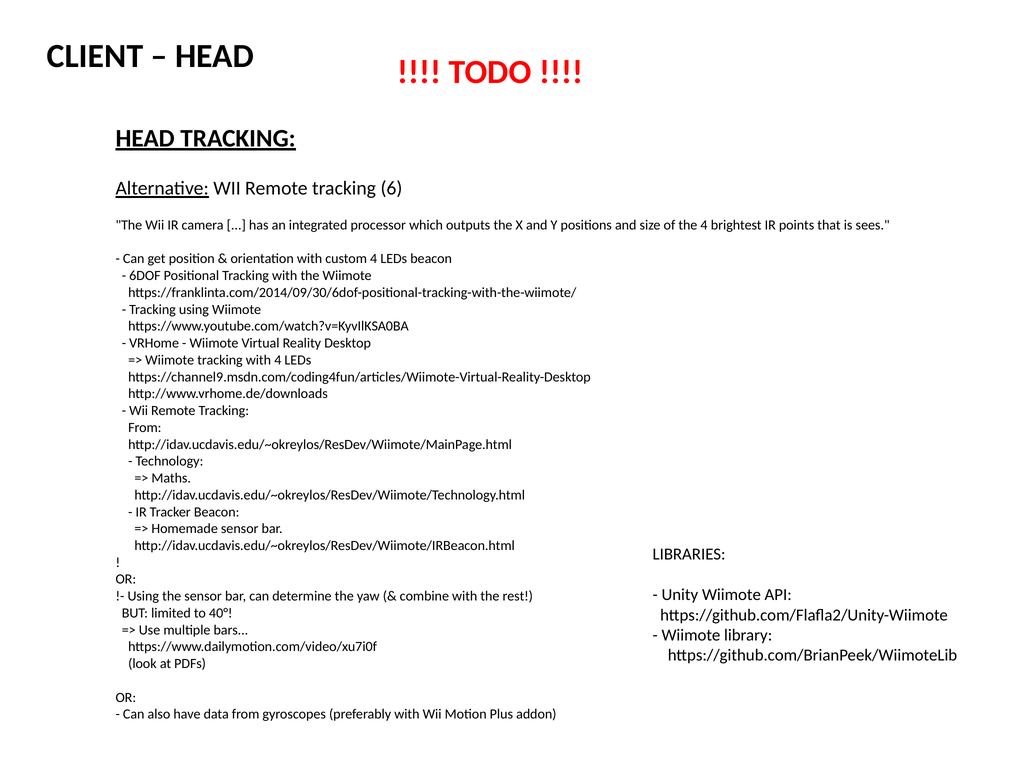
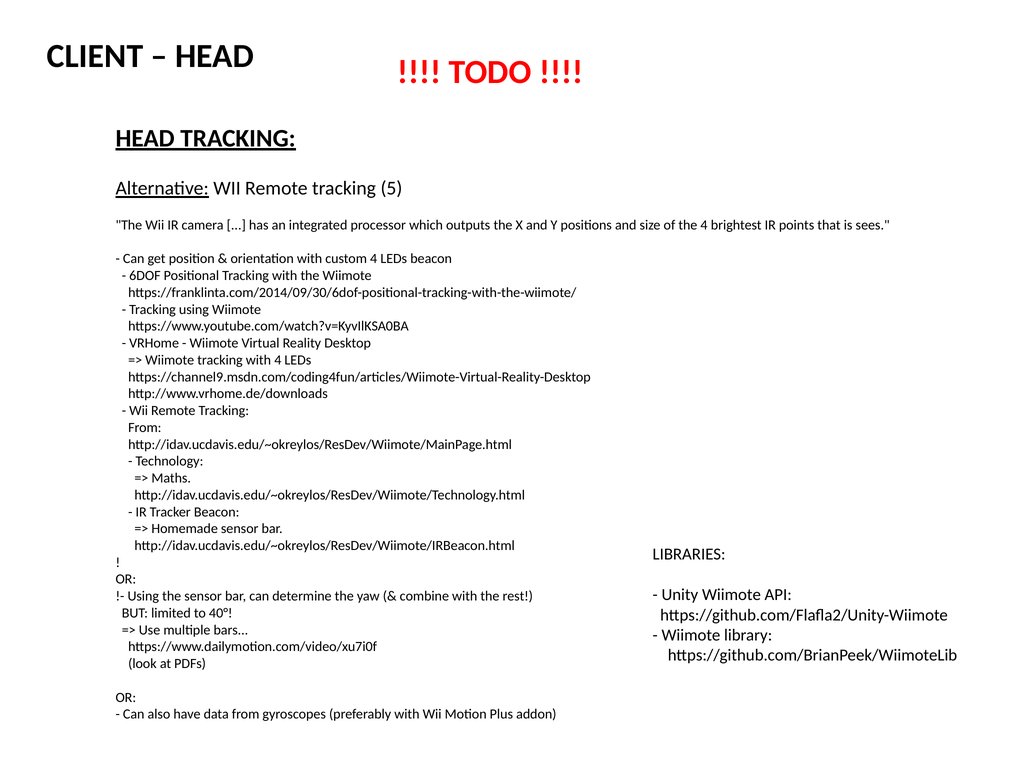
6: 6 -> 5 (391, 188)
